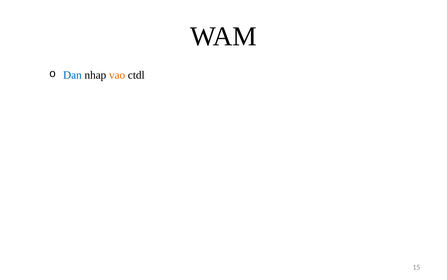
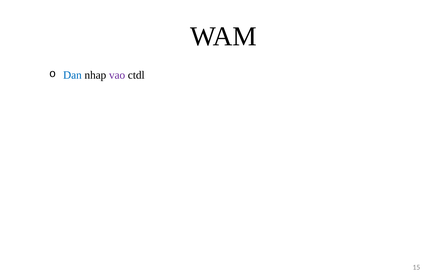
vao colour: orange -> purple (117, 75)
